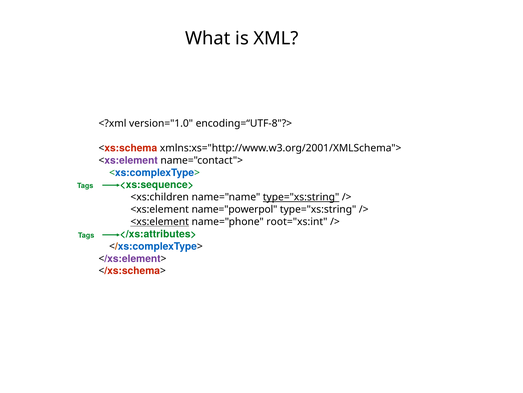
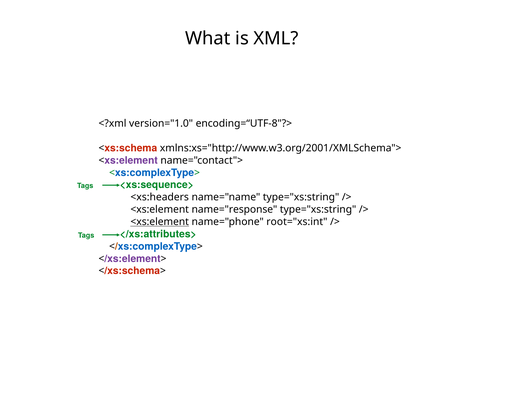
<xs:children: <xs:children -> <xs:headers (160, 197)
type="xs:string underline: present -> none (301, 197)
name="powerpol: name="powerpol -> name="response (234, 209)
